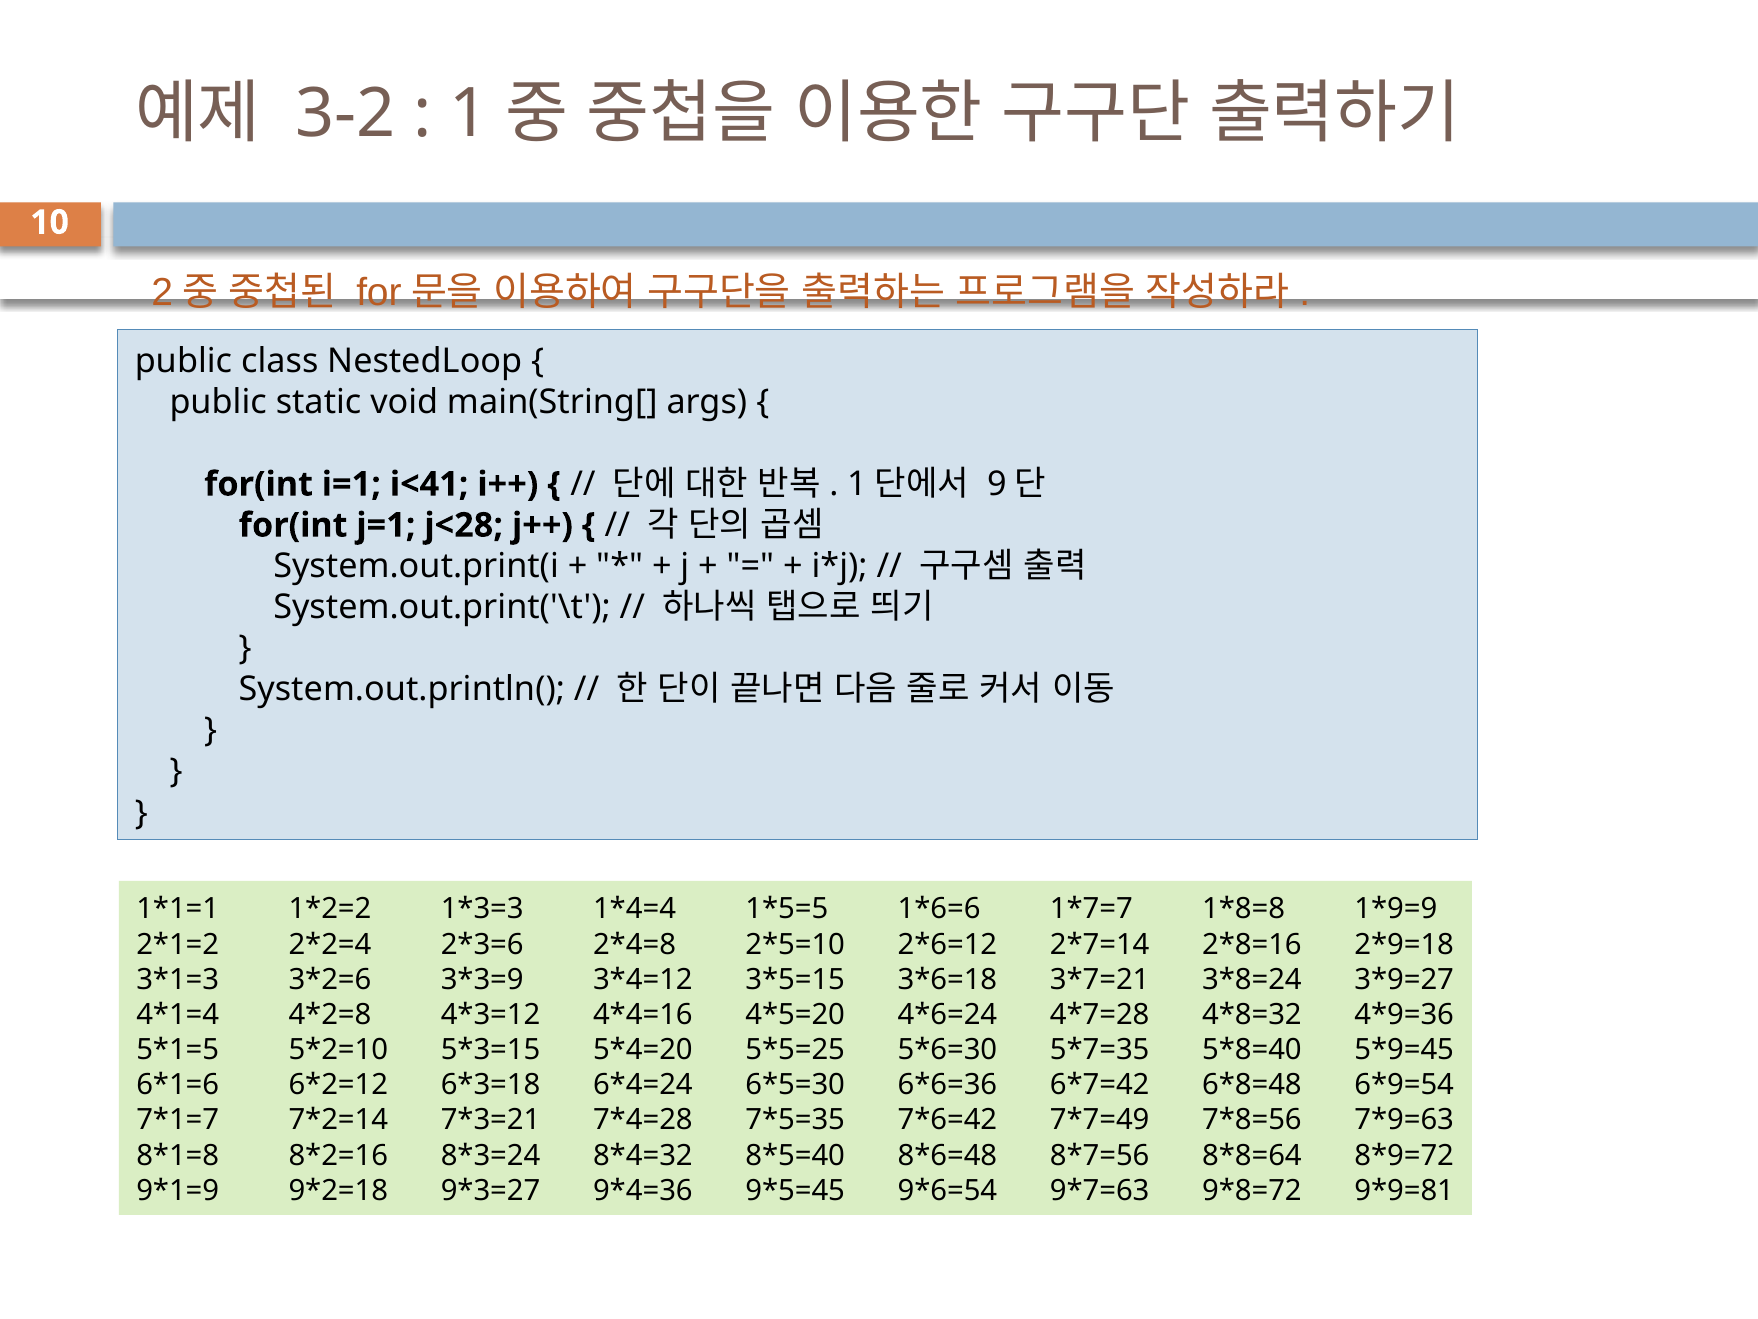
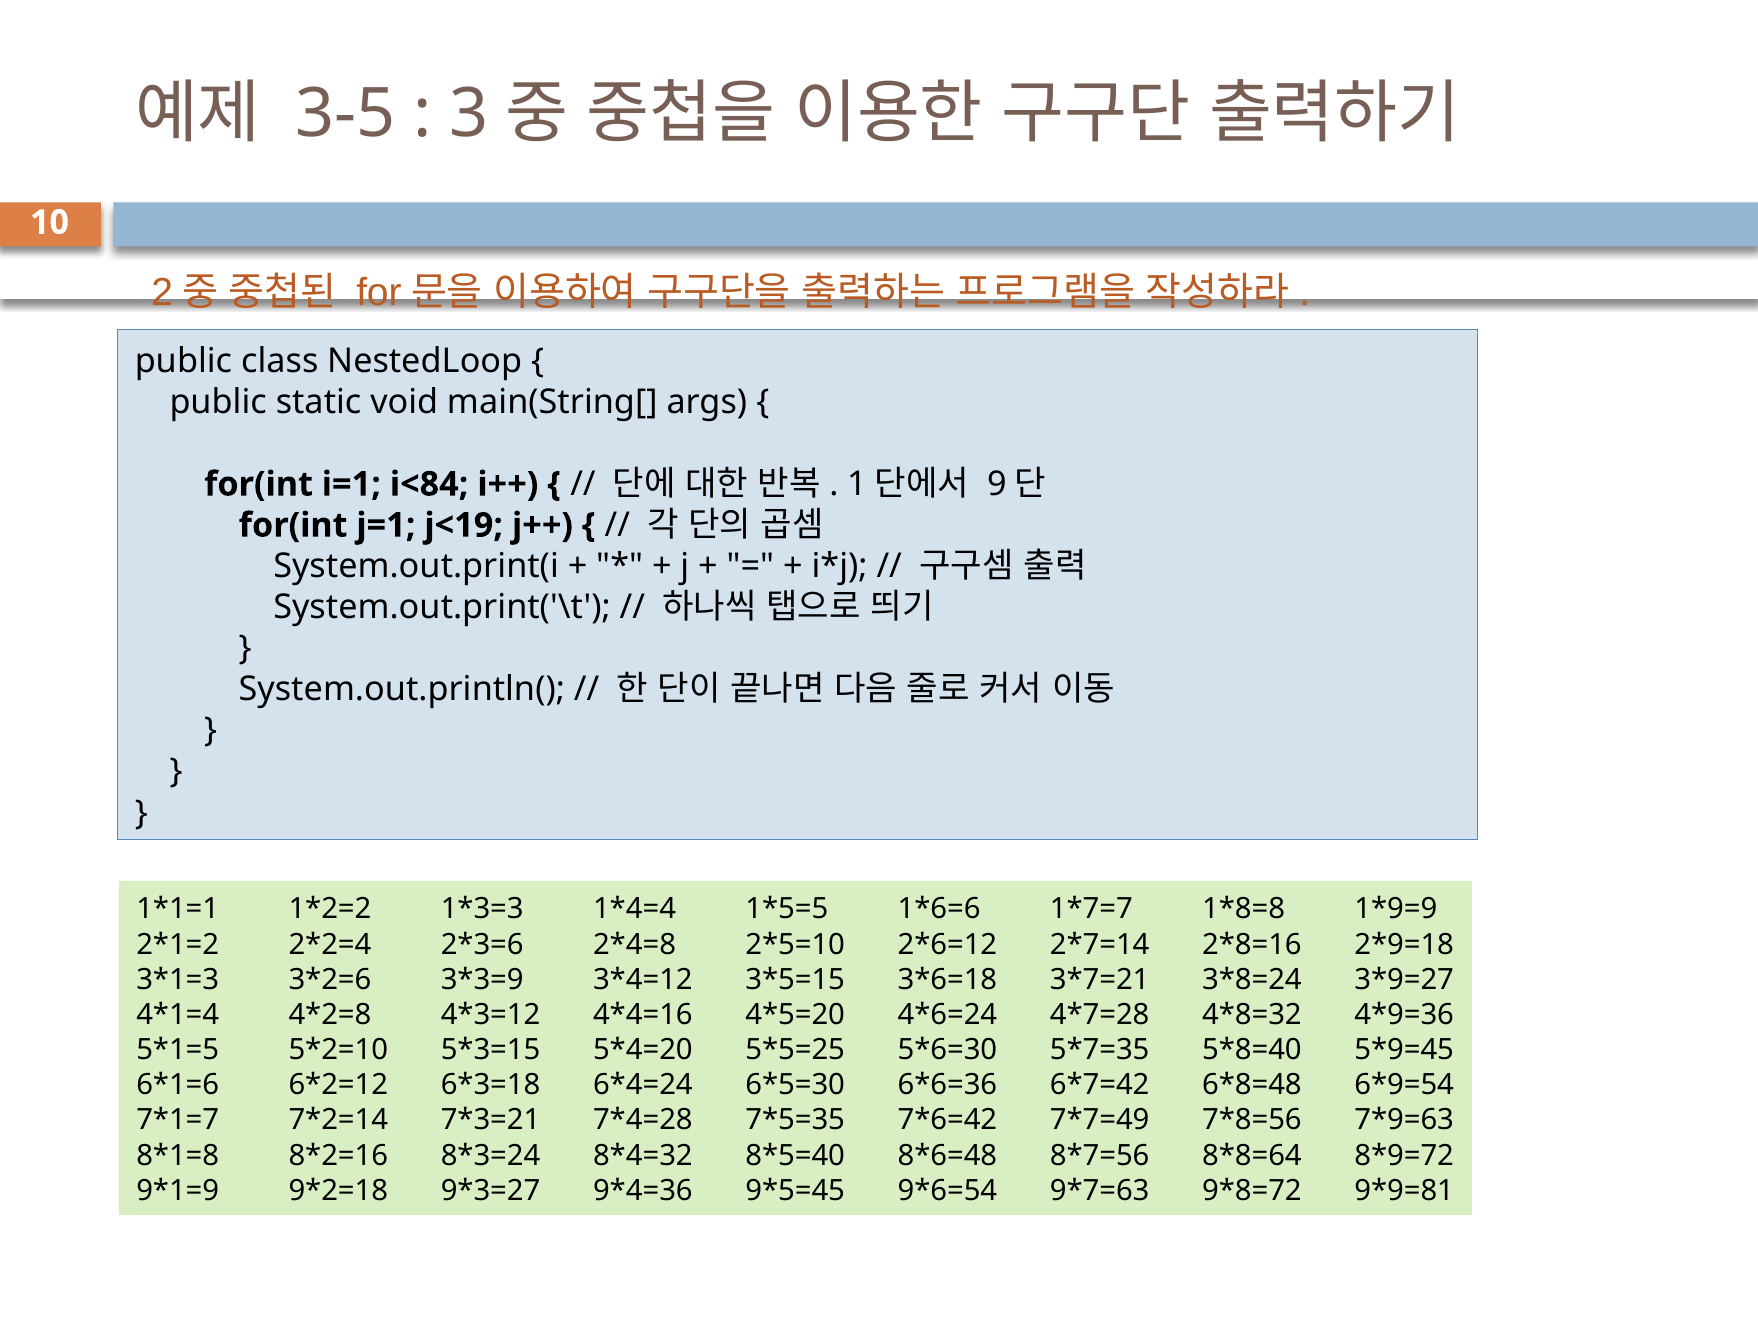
3-2: 3-2 -> 3-5 (346, 114)
1: 1 -> 3 (469, 114)
i<41: i<41 -> i<84 (429, 484)
j<28: j<28 -> j<19 (464, 525)
